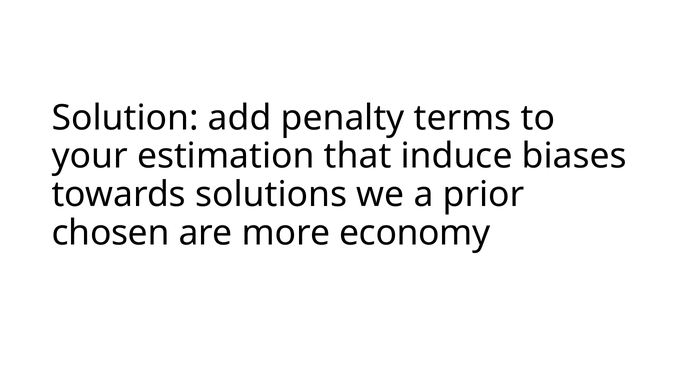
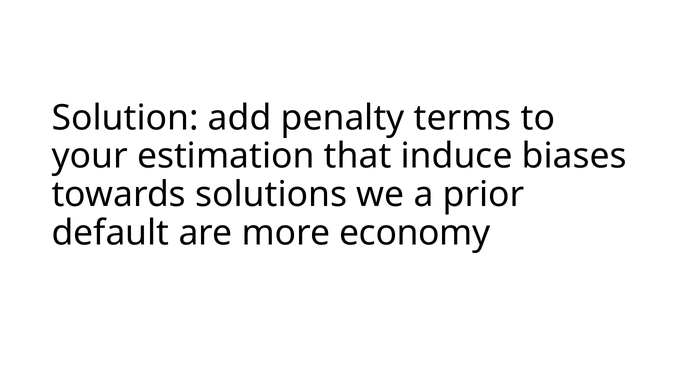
chosen: chosen -> default (110, 233)
